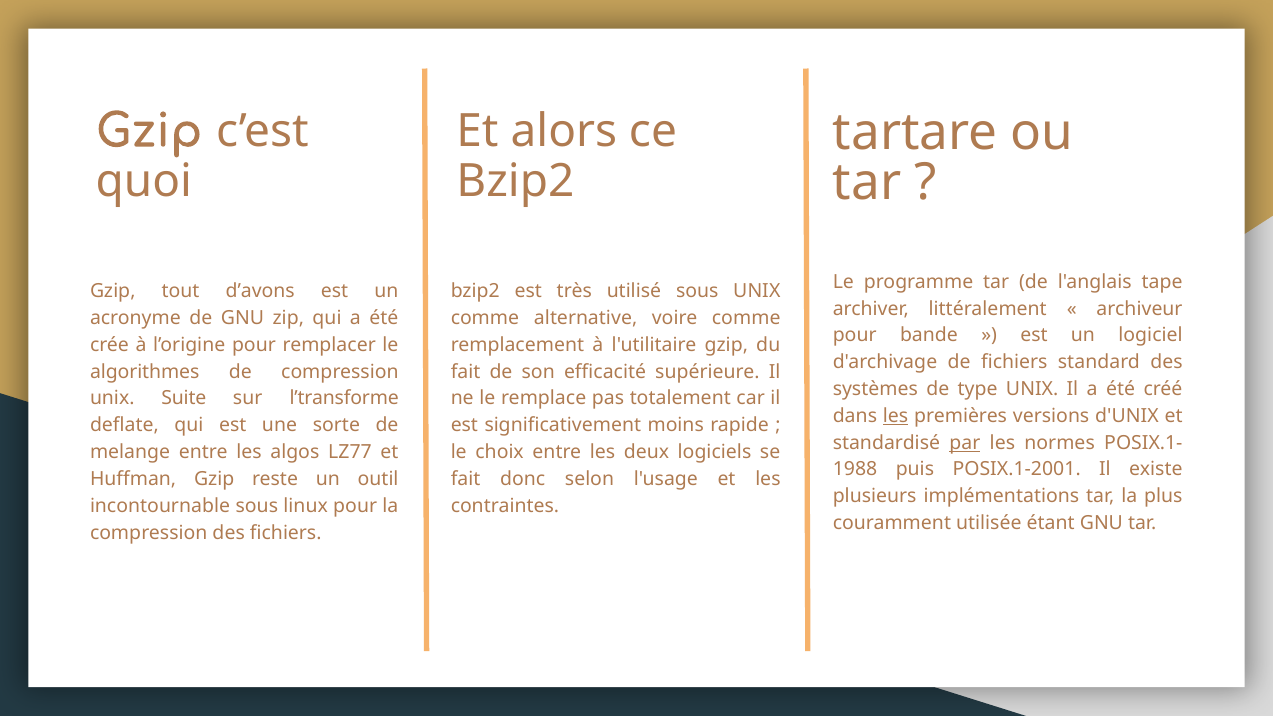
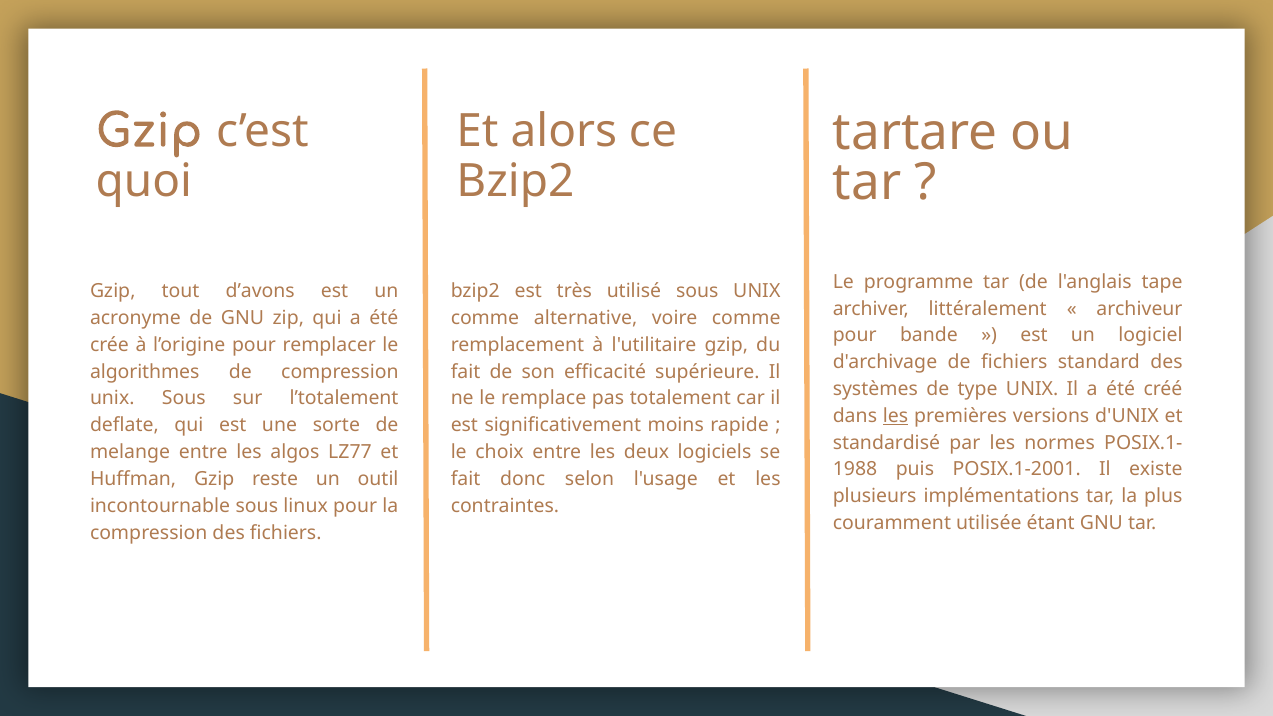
unix Suite: Suite -> Sous (184, 399)
l’transforme: l’transforme -> l’totalement (344, 399)
par underline: present -> none (965, 443)
